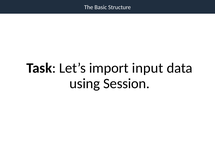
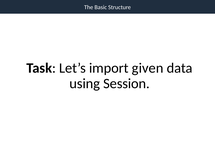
input: input -> given (148, 68)
